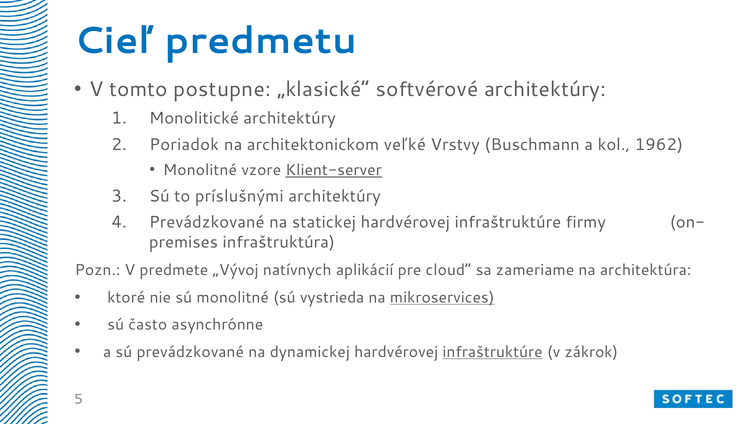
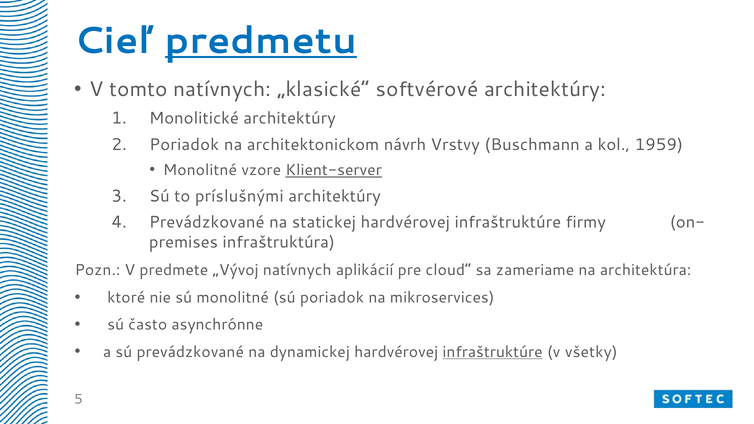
predmetu underline: none -> present (261, 41)
tomto postupne: postupne -> natívnych (222, 90)
veľké: veľké -> návrh (405, 145)
1962: 1962 -> 1959 (659, 145)
sú vystrieda: vystrieda -> poriadok (332, 298)
mikroservices underline: present -> none (442, 298)
zákrok: zákrok -> všetky (591, 352)
